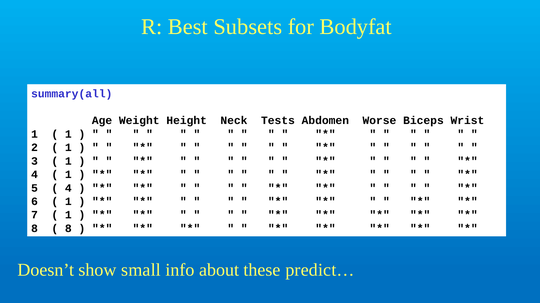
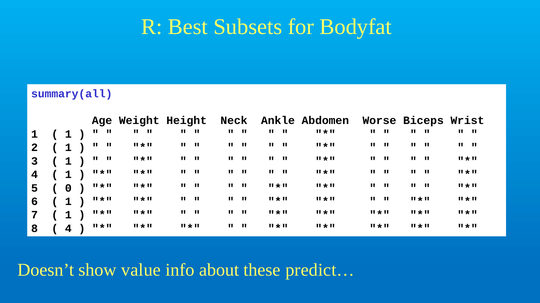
Tests: Tests -> Ankle (278, 121)
4: 4 -> 0 (68, 188)
8: 8 -> 4 (68, 229)
small: small -> value (141, 271)
